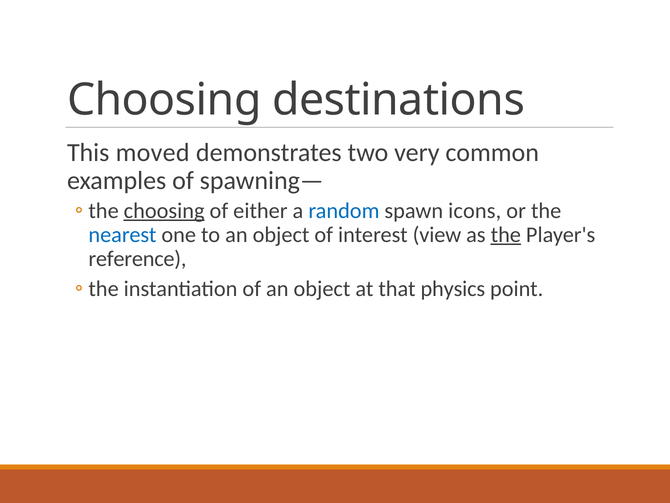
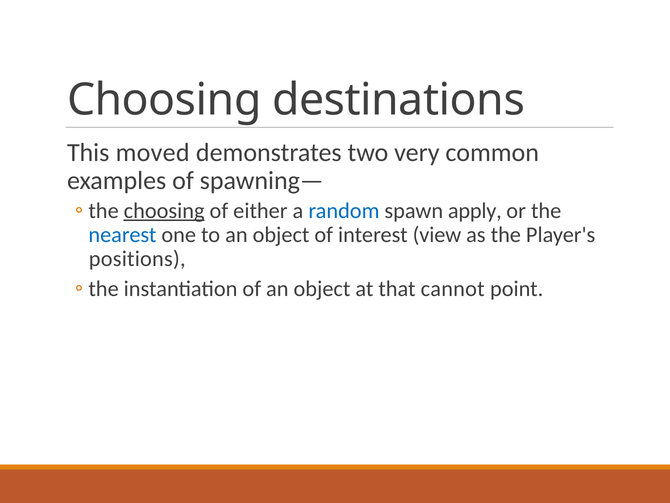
icons: icons -> apply (475, 210)
the underline: present -> none (506, 235)
reference: reference -> positions (137, 259)
physics: physics -> cannot (453, 288)
